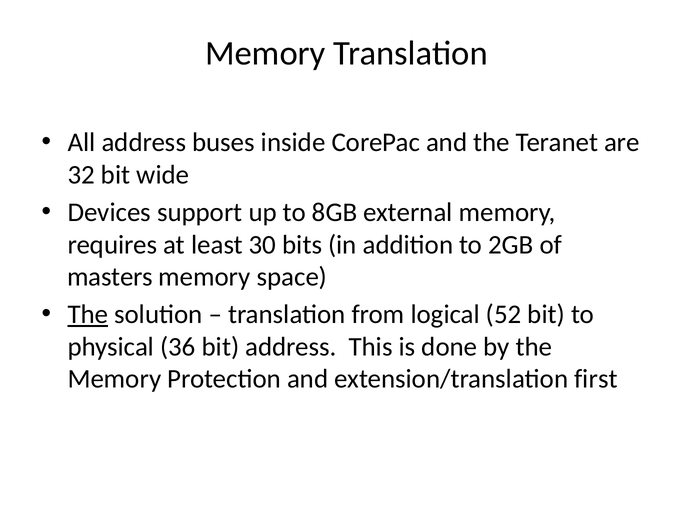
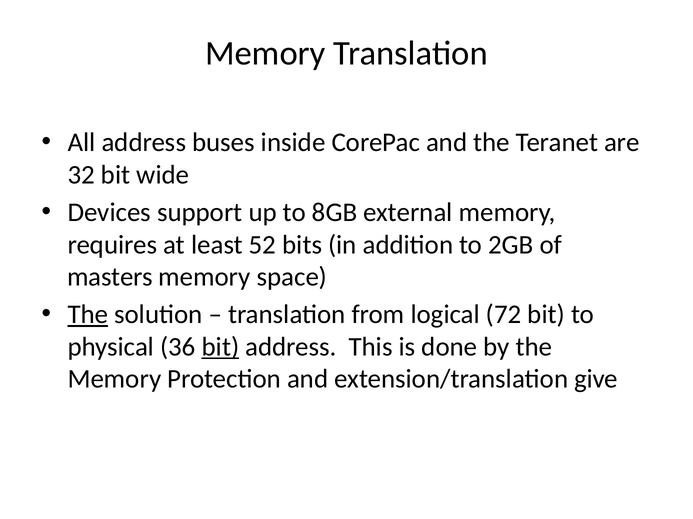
30: 30 -> 52 (262, 245)
52: 52 -> 72 (504, 315)
bit underline: none -> present (220, 347)
first: first -> give (596, 379)
